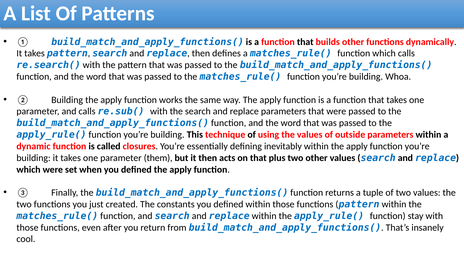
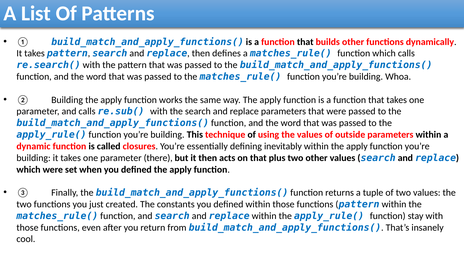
them: them -> there (158, 158)
